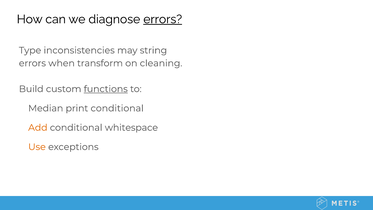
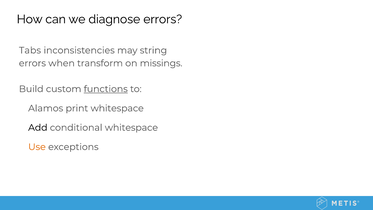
errors underline: present -> none (163, 19)
Type: Type -> Tabs (30, 50)
cleaning: cleaning -> missings (161, 63)
Median: Median -> Alamos (46, 108)
print conditional: conditional -> whitespace (117, 108)
Add colour: orange -> black (38, 128)
